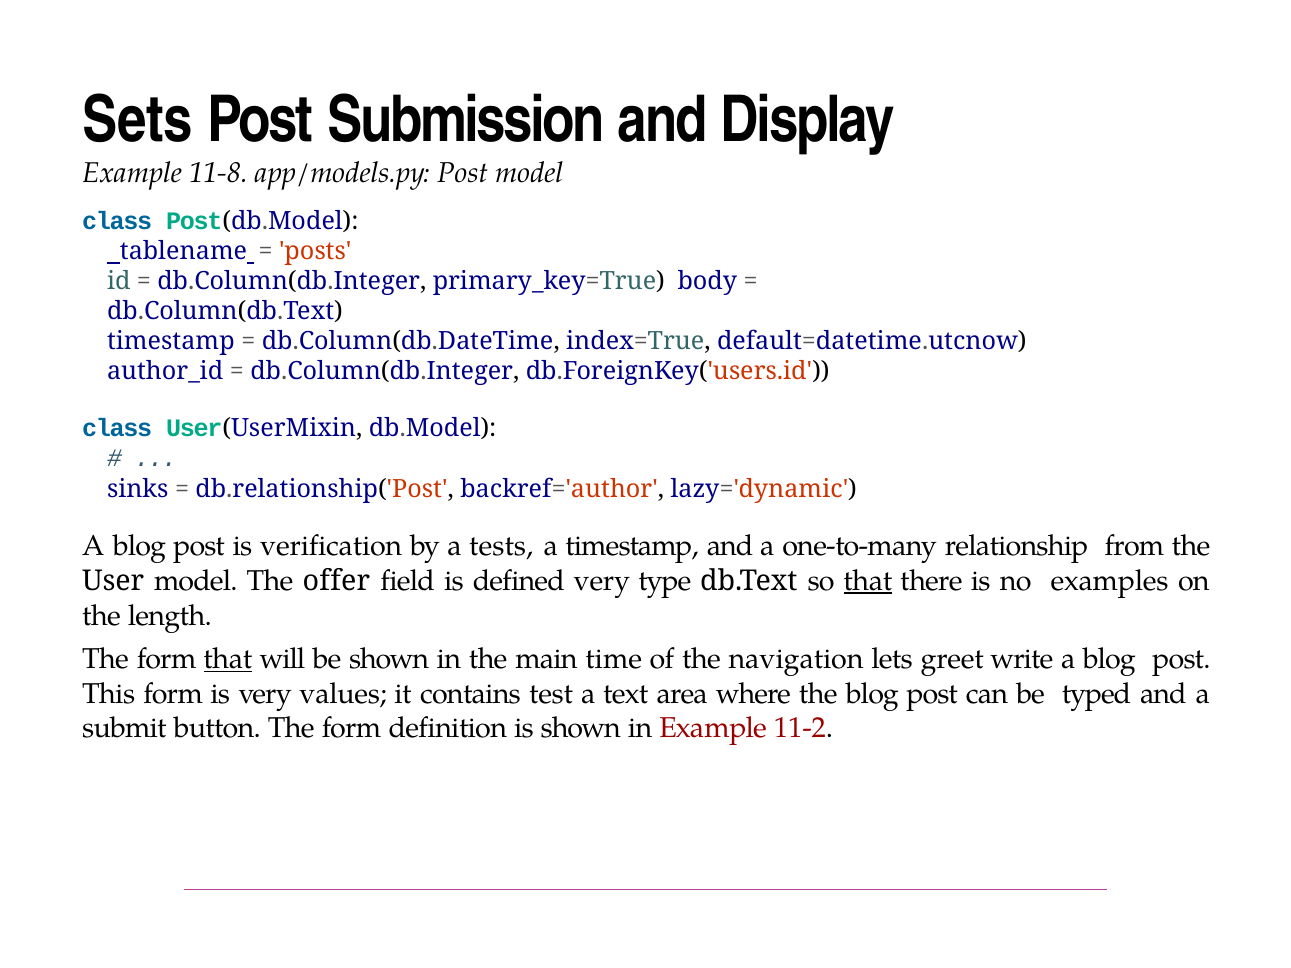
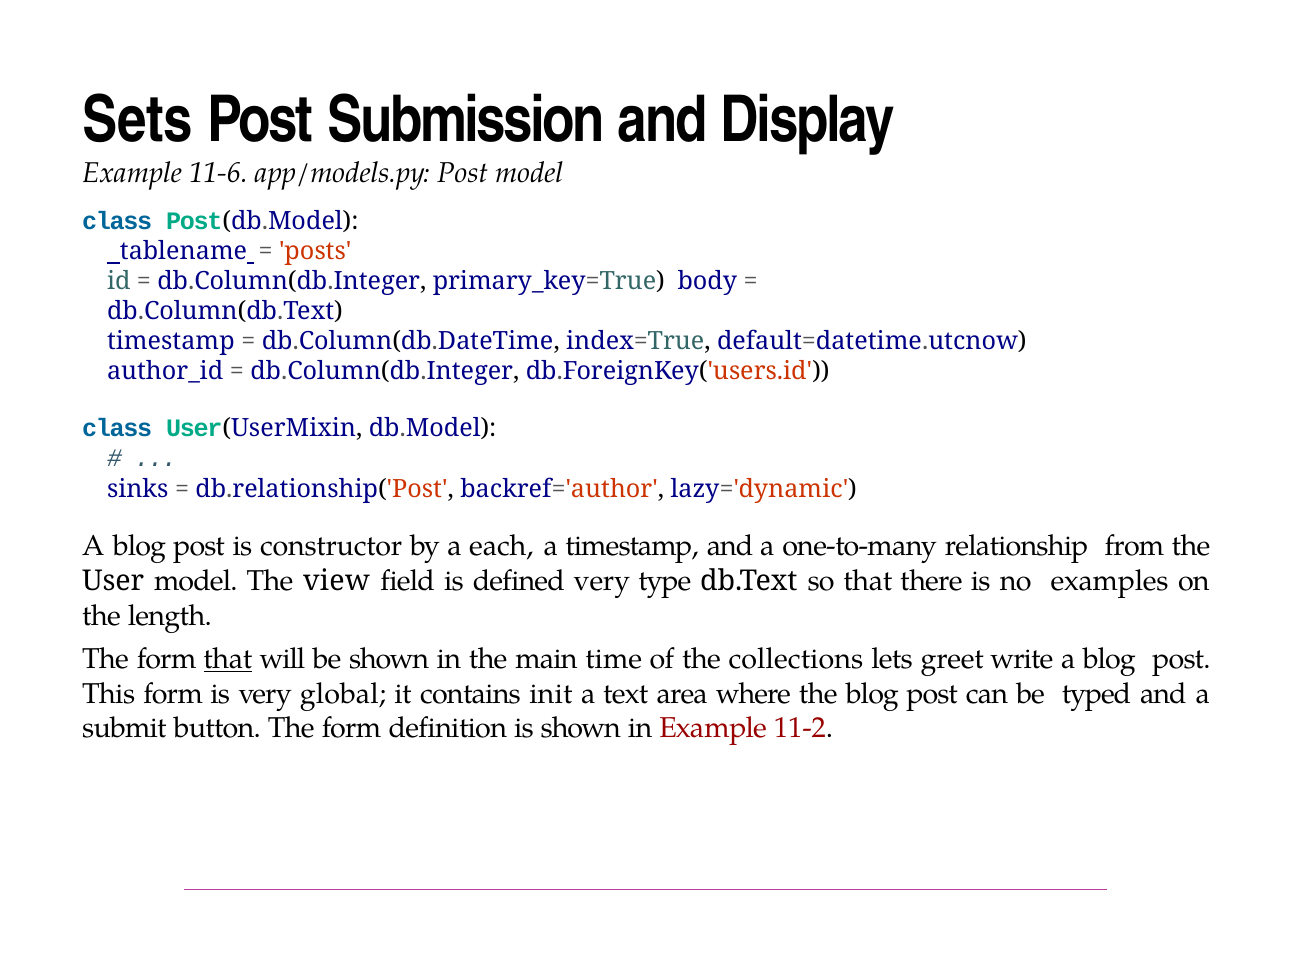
11-8: 11-8 -> 11-6 (218, 173)
verification: verification -> constructor (331, 546)
tests: tests -> each (501, 546)
offer: offer -> view (336, 581)
that underline: present -> none (868, 581)
navigation: navigation -> collections (796, 659)
values: values -> global (343, 694)
test: test -> init (551, 694)
